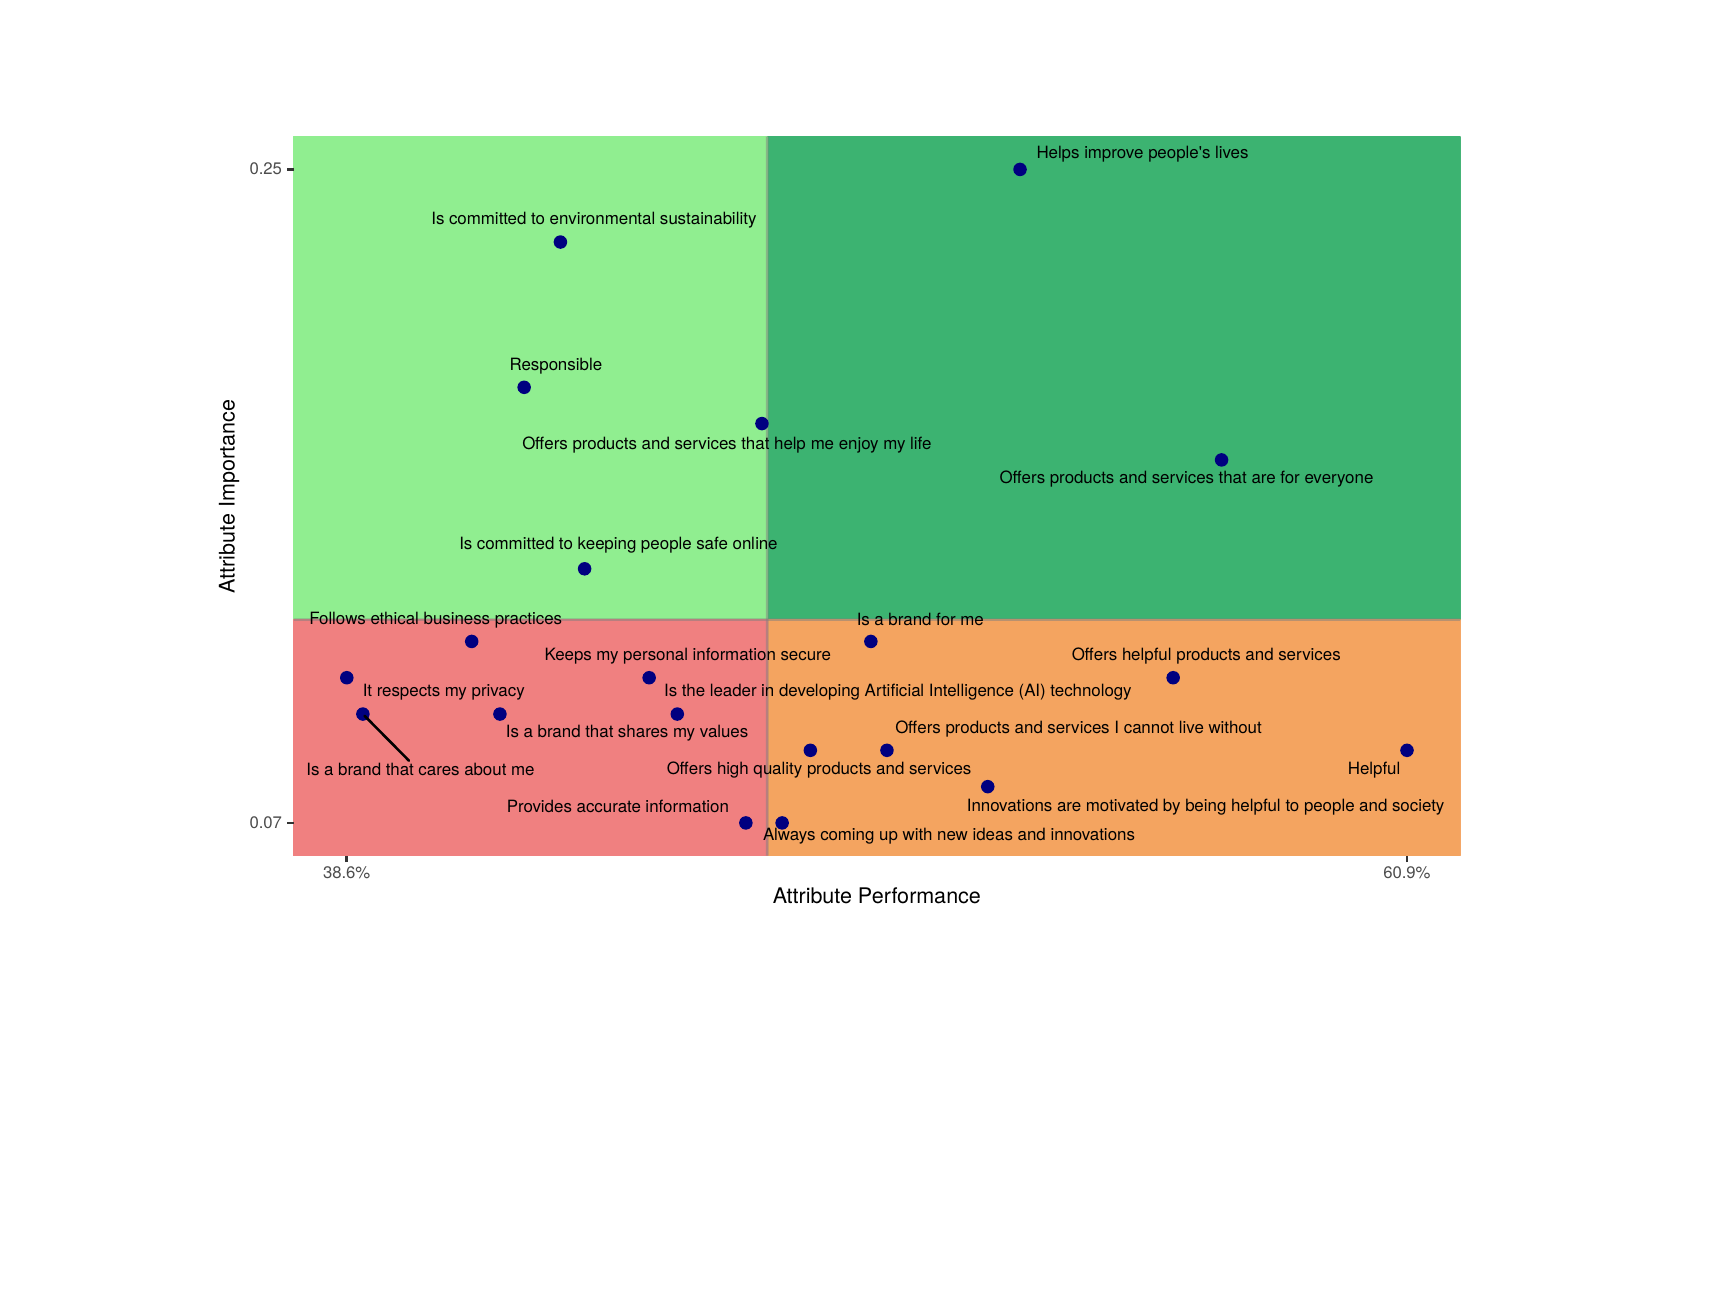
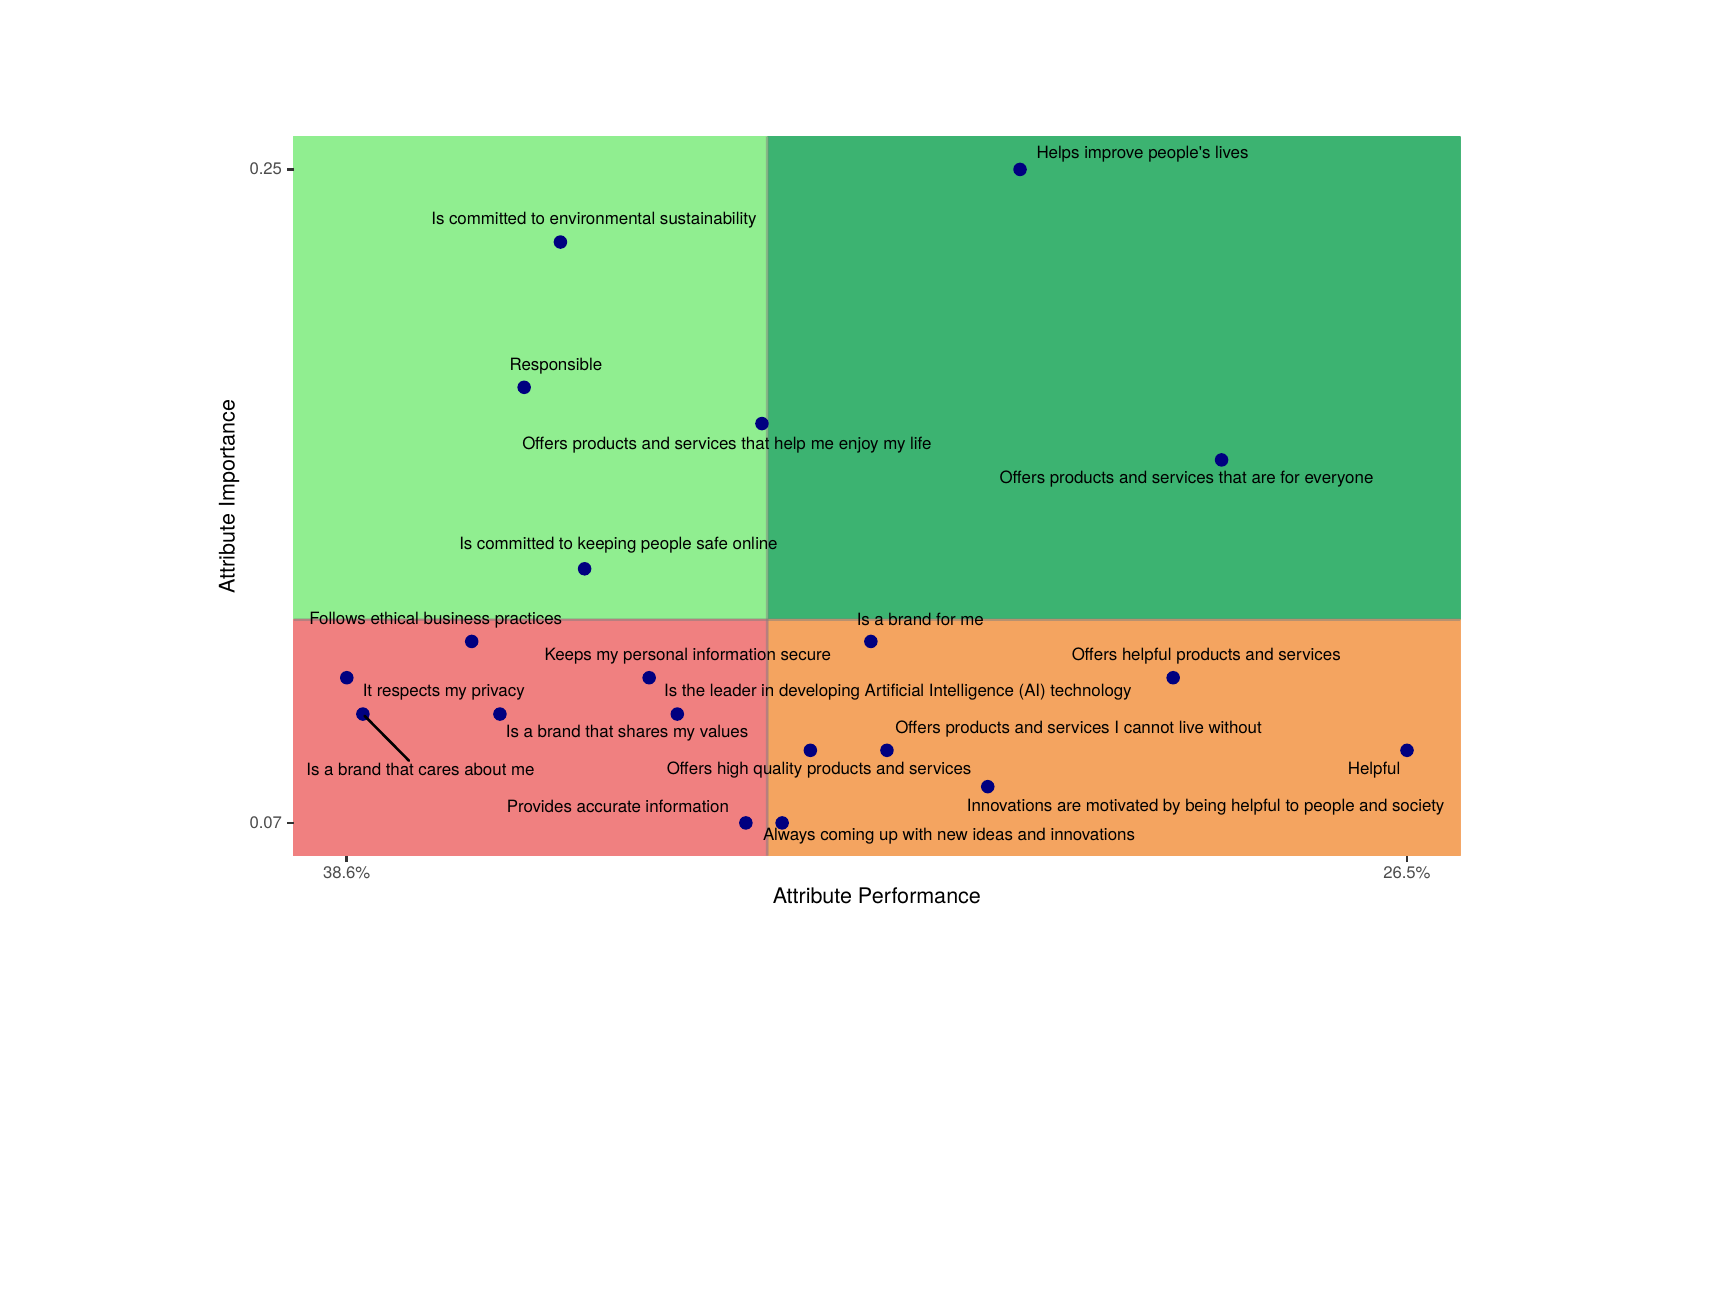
60.9%: 60.9% -> 26.5% (1407, 873)
